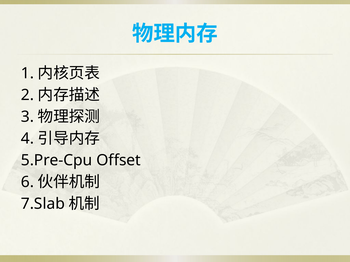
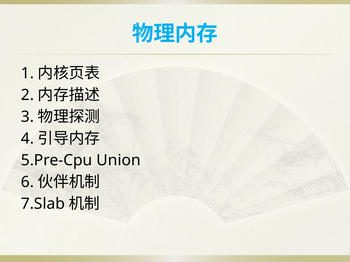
Offset: Offset -> Union (119, 161)
